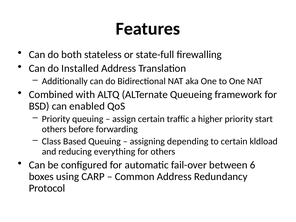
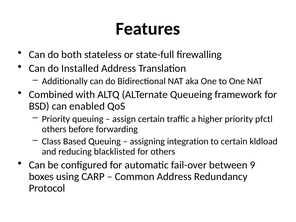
start: start -> pfctl (264, 119)
depending: depending -> integration (188, 141)
everything: everything -> blacklisted (115, 152)
6: 6 -> 9 (253, 165)
